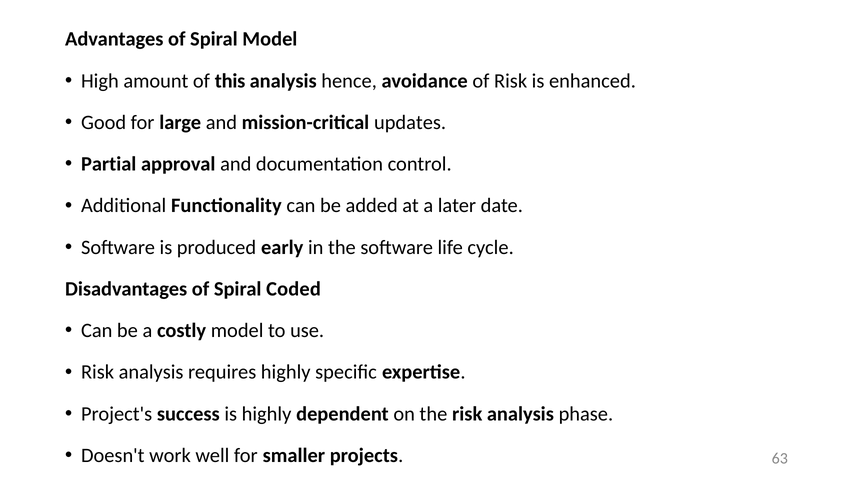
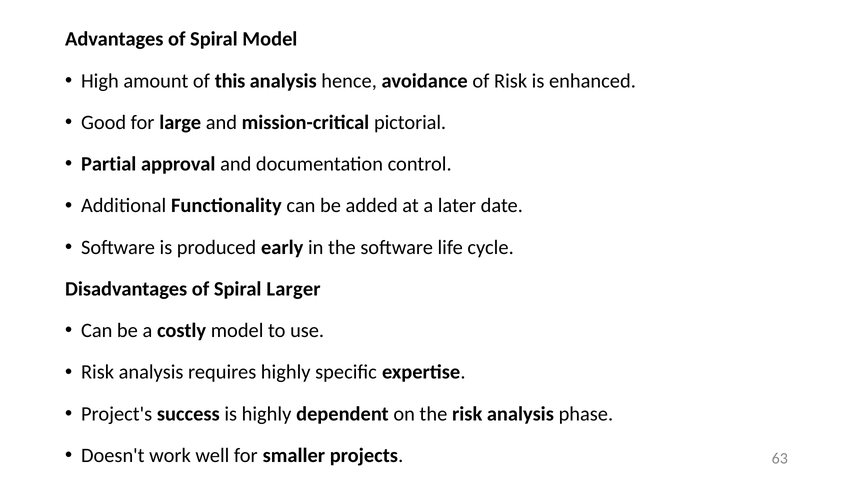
updates: updates -> pictorial (410, 122)
Coded: Coded -> Larger (294, 289)
